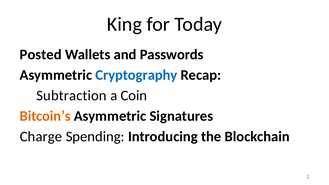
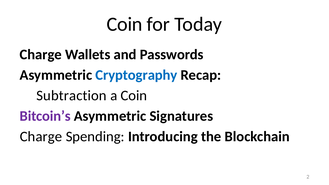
King: King -> Coin (125, 24)
Posted: Posted -> Charge (41, 55)
Bitcoin’s colour: orange -> purple (45, 116)
